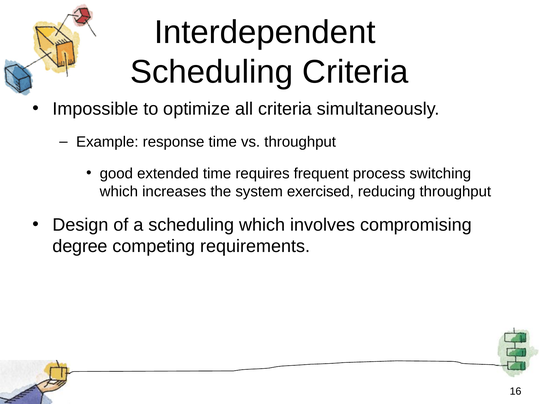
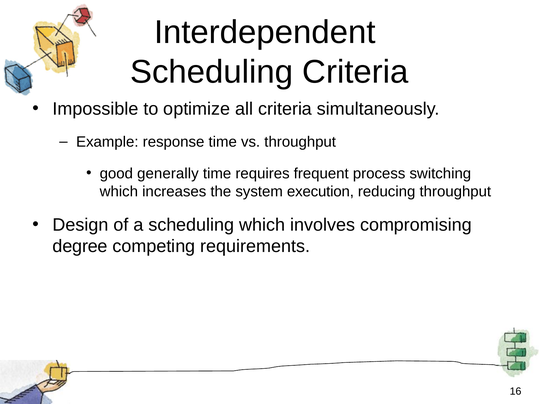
extended: extended -> generally (168, 174)
exercised: exercised -> execution (320, 192)
